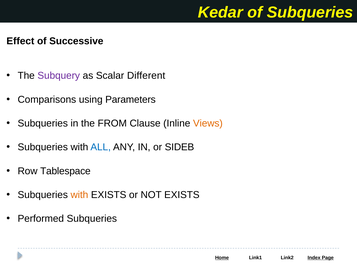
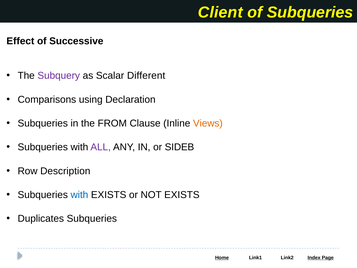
Kedar: Kedar -> Client (220, 12)
Parameters: Parameters -> Declaration (130, 99)
ALL colour: blue -> purple (101, 147)
Tablespace: Tablespace -> Description (65, 171)
with colour: orange -> blue (79, 195)
Performed: Performed -> Duplicates (41, 219)
